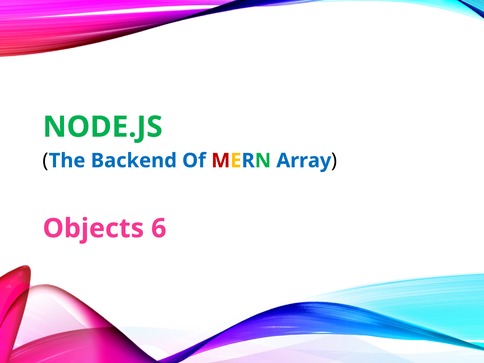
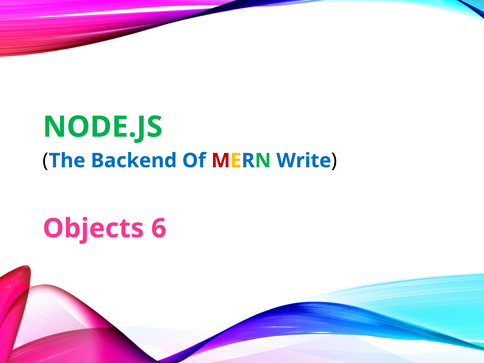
Array: Array -> Write (304, 161)
